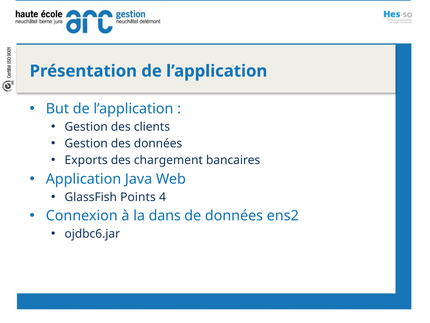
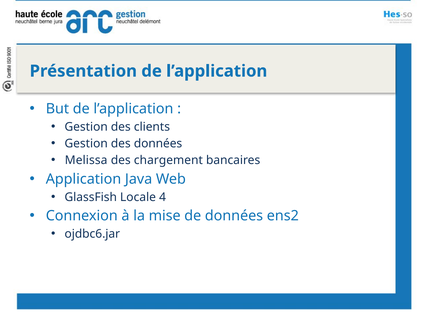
Exports: Exports -> Melissa (86, 160)
Points: Points -> Locale (138, 197)
dans: dans -> mise (165, 216)
